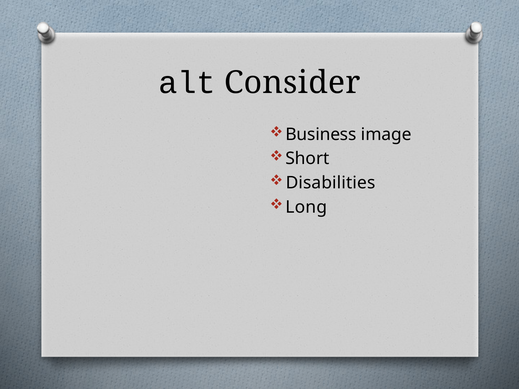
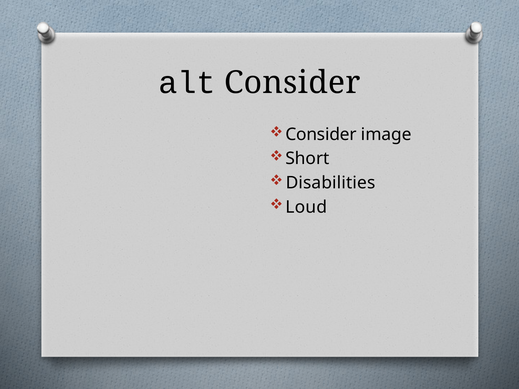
Business: Business -> Consider (321, 134)
Long: Long -> Loud (306, 207)
